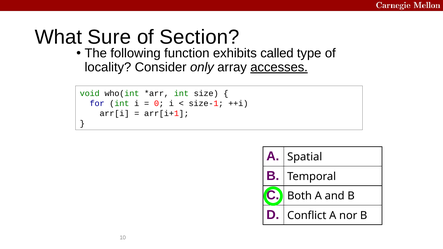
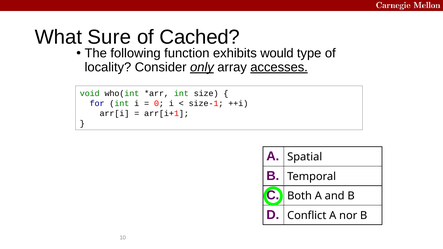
Section: Section -> Cached (200, 37)
called: called -> would (277, 53)
only underline: none -> present (202, 67)
